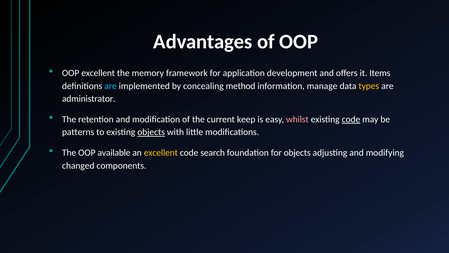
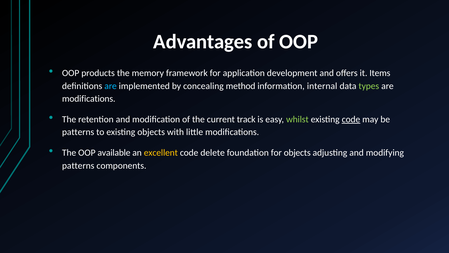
OOP excellent: excellent -> products (98, 73)
manage: manage -> internal (322, 86)
types colour: yellow -> light green (369, 86)
administrator: administrator -> modifications (89, 99)
keep: keep -> track (246, 119)
whilst colour: pink -> light green (297, 119)
objects underline: present -> none (151, 132)
search: search -> delete (213, 152)
changed: changed -> patterns (78, 165)
